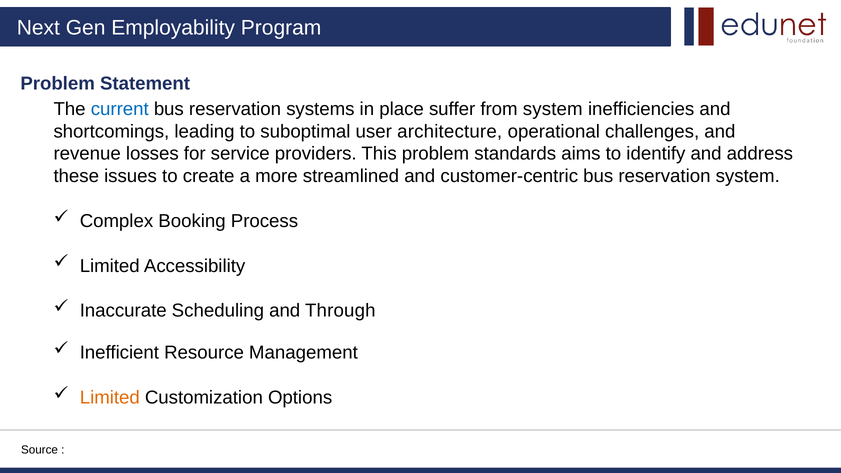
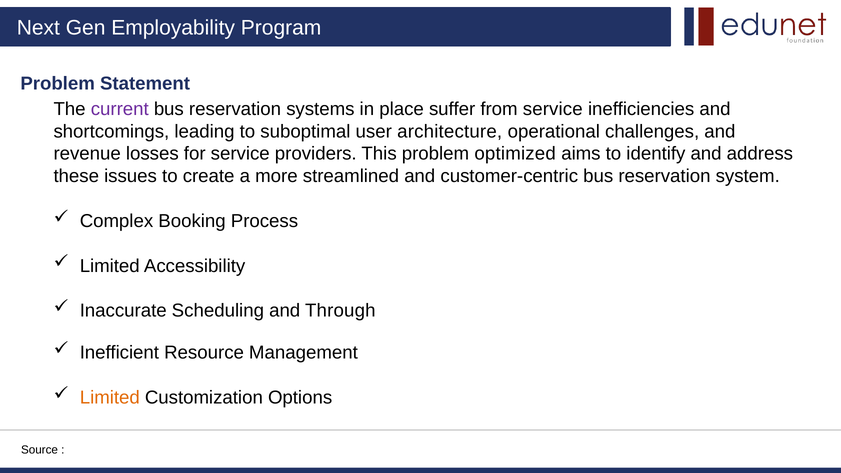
current colour: blue -> purple (120, 109)
from system: system -> service (553, 109)
standards: standards -> optimized (515, 154)
